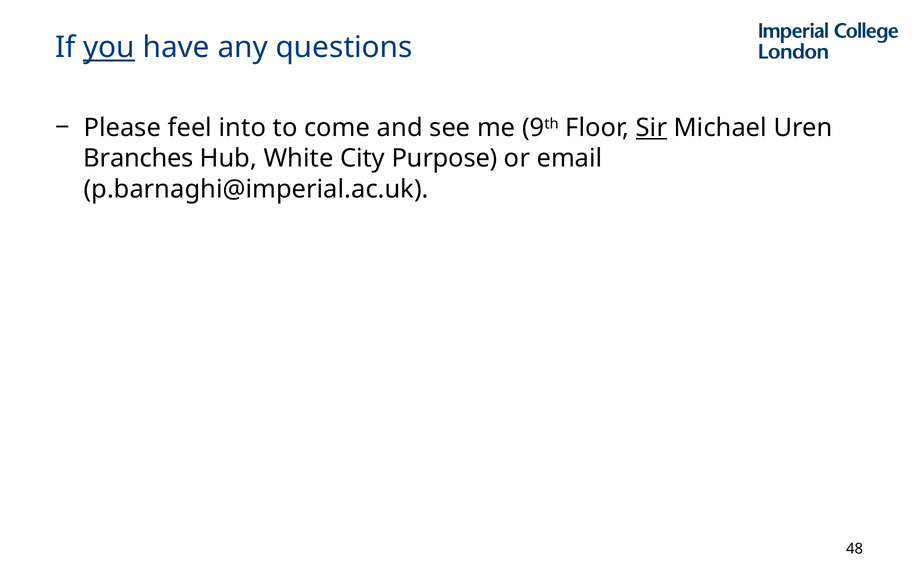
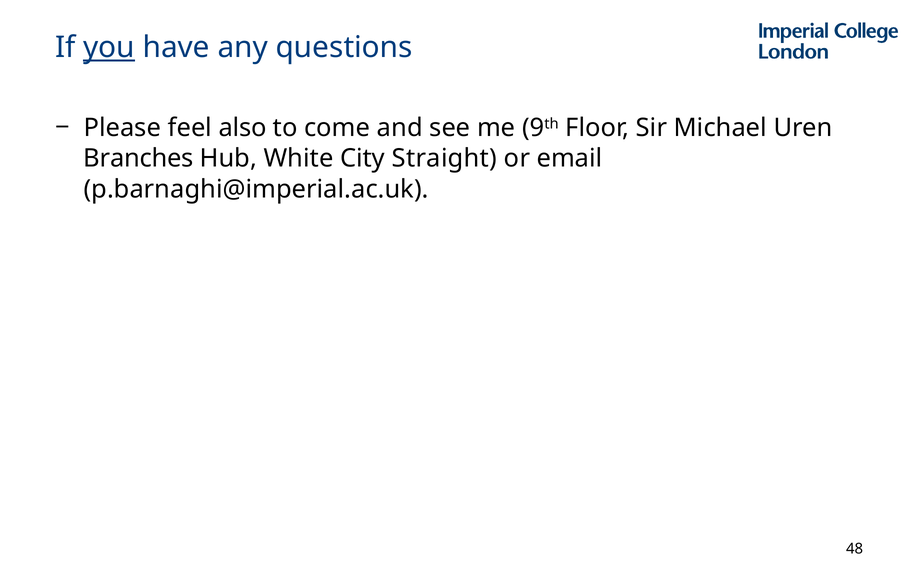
into: into -> also (243, 128)
Sir underline: present -> none (652, 128)
Purpose: Purpose -> Straight (444, 158)
